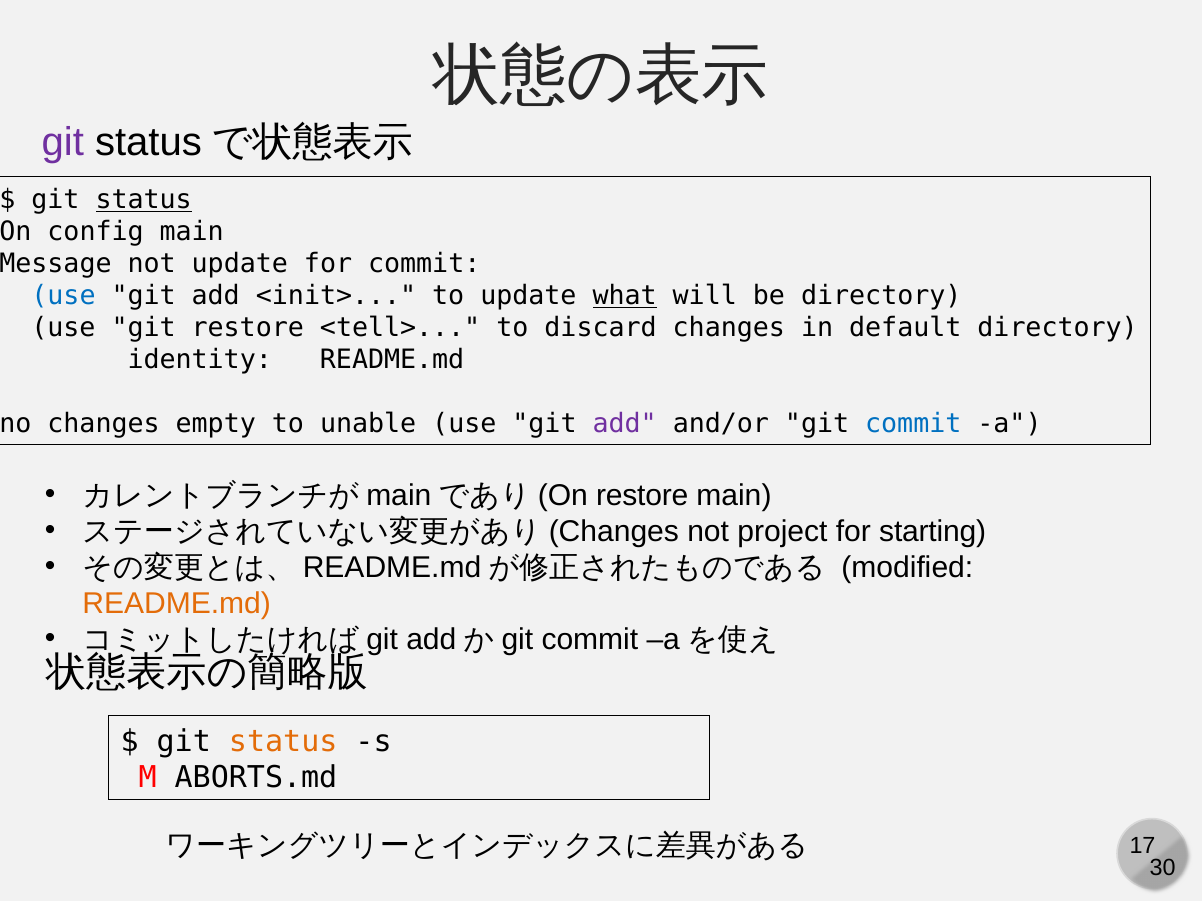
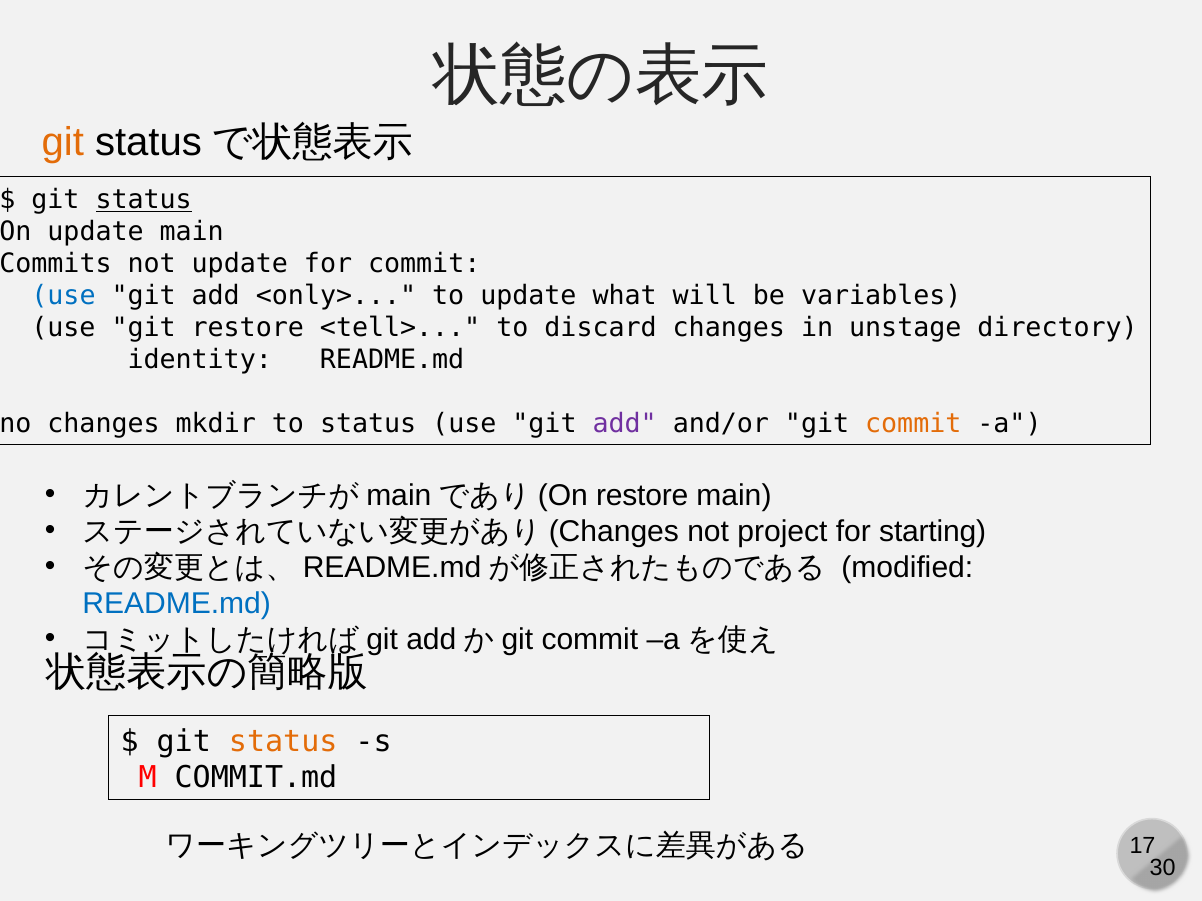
git colour: purple -> orange (63, 143)
On config: config -> update (96, 232)
Message: Message -> Commits (56, 264)
<init>: <init> -> <only> (336, 296)
what underline: present -> none (625, 296)
be directory: directory -> variables (881, 296)
default: default -> unstage (905, 328)
empty: empty -> mkdir (216, 424)
to unable: unable -> status (368, 424)
commit colour: blue -> orange (913, 424)
README.md colour: orange -> blue (177, 604)
ABORTS.md: ABORTS.md -> COMMIT.md (256, 778)
